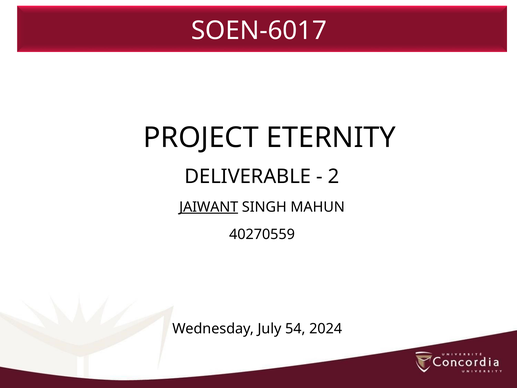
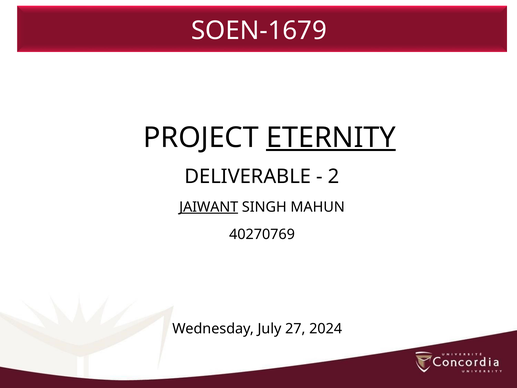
SOEN-6017: SOEN-6017 -> SOEN-1679 (259, 31)
ETERNITY underline: none -> present (331, 138)
40270559: 40270559 -> 40270769 (262, 234)
54: 54 -> 27 (295, 329)
